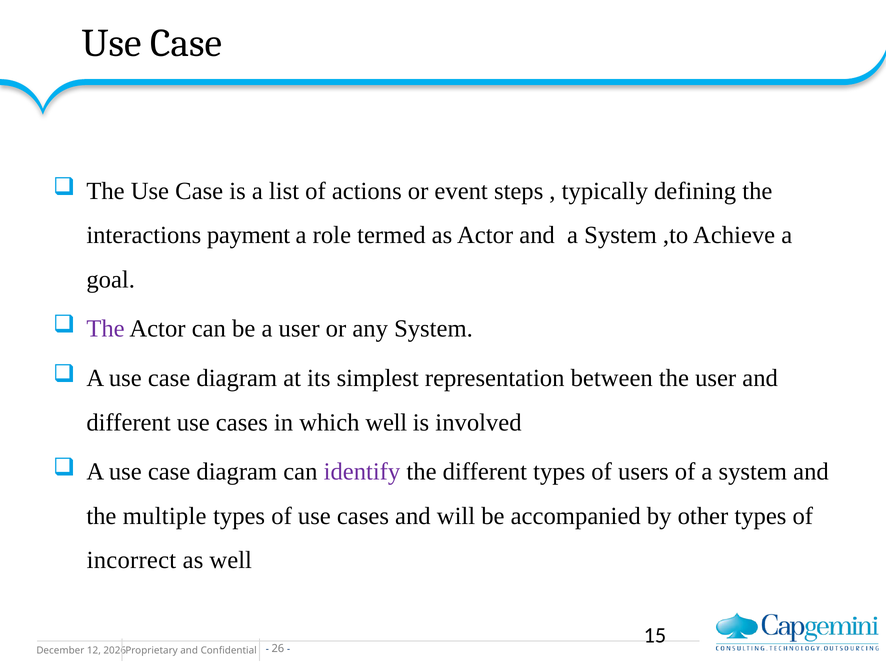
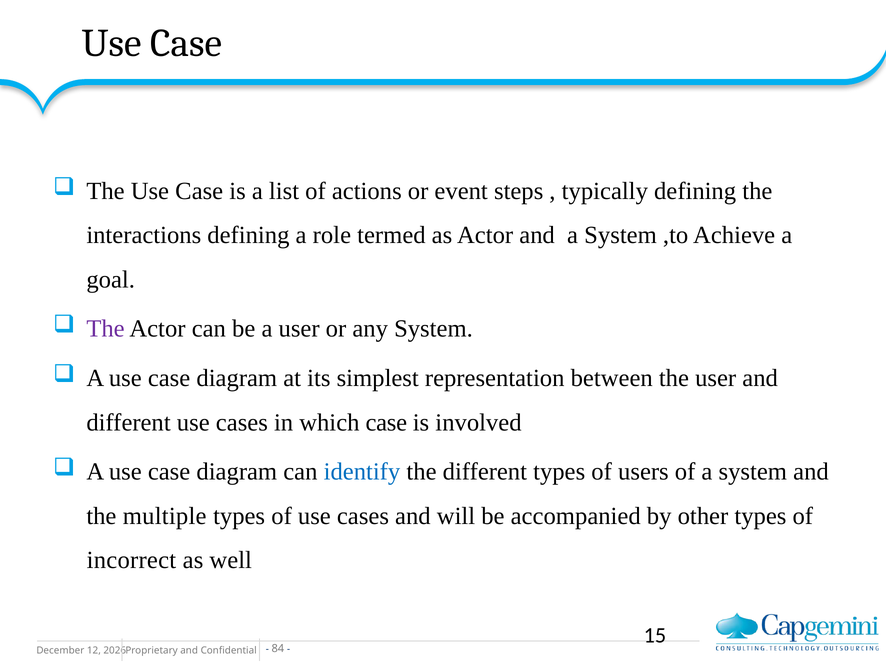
interactions payment: payment -> defining (248, 235)
which well: well -> case (386, 422)
identify colour: purple -> blue (362, 471)
26: 26 -> 84 (278, 648)
